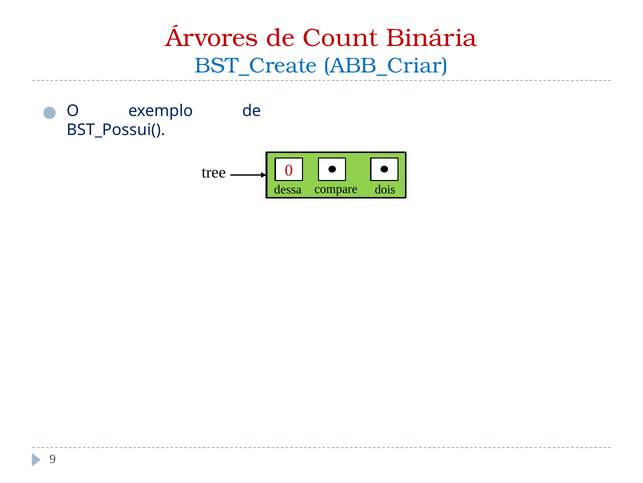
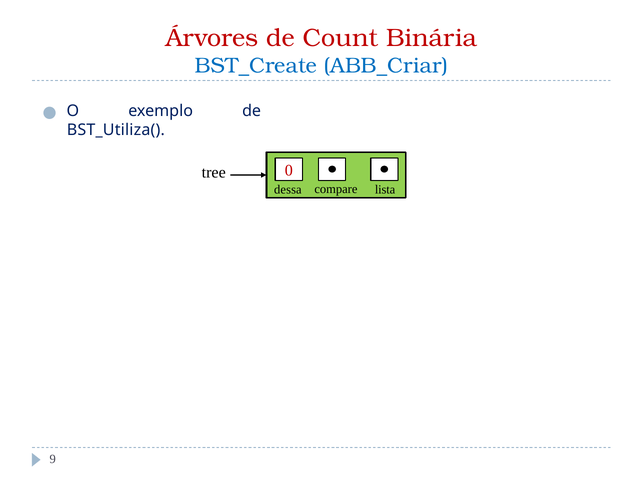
BST_Possui(: BST_Possui( -> BST_Utiliza( (116, 130)
dois: dois -> lista (385, 190)
